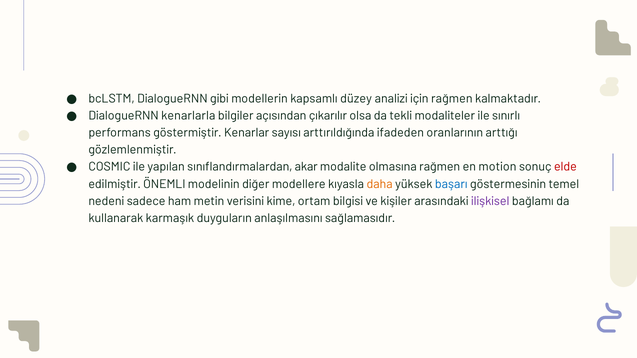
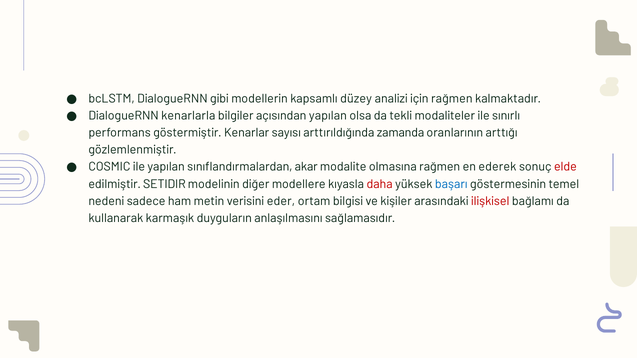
açısından çıkarılır: çıkarılır -> yapılan (328, 116)
ifadeden: ifadeden -> zamanda (401, 133)
motion: motion -> ederek (497, 167)
ÖNEMLI: ÖNEMLI -> SETIDIR (164, 184)
daha colour: orange -> red (380, 184)
kime: kime -> eder (281, 201)
ilişkisel colour: purple -> red (490, 201)
